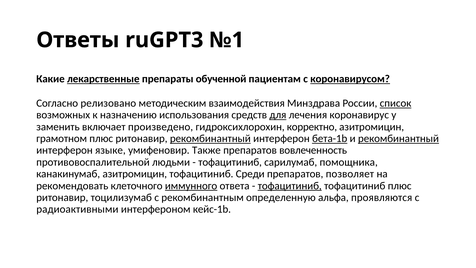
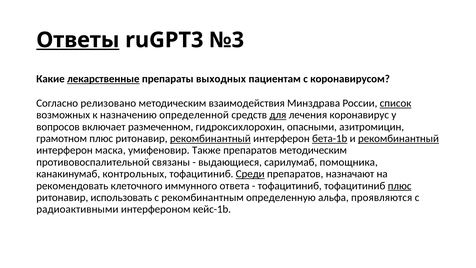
Ответы underline: none -> present (78, 40)
№1: №1 -> №3 (227, 40)
обученной: обученной -> выходных (221, 79)
коронавирусом underline: present -> none (350, 79)
использования: использования -> определенной (194, 115)
заменить: заменить -> вопросов (58, 127)
произведено: произведено -> размеченном (161, 127)
корректно: корректно -> опасными (312, 127)
языке: языке -> маска (110, 150)
препаратов вовлеченность: вовлеченность -> методическим (313, 150)
людьми: людьми -> связаны (171, 162)
тофацитиниб: тофацитиниб -> выдающиеся (230, 162)
канакинумаб азитромицин: азитромицин -> контрольных (135, 174)
Среди underline: none -> present (250, 174)
позволяет: позволяет -> назначают (350, 174)
иммунного underline: present -> none (191, 186)
тофацитиниб underline: present -> none (290, 186)
плюс underline: none -> present (400, 186)
тоцилизумаб: тоцилизумаб -> использовать (121, 197)
